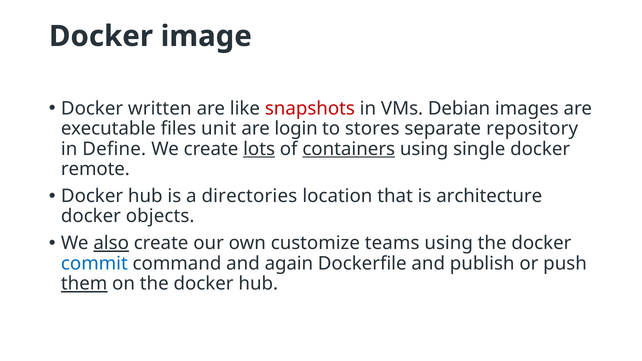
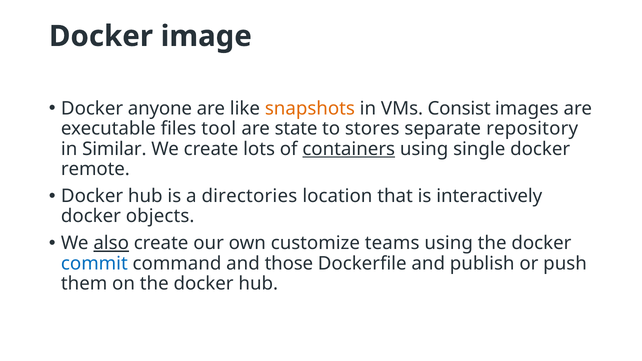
written: written -> anyone (160, 109)
snapshots colour: red -> orange (310, 109)
Debian: Debian -> Consist (459, 109)
unit: unit -> tool (219, 129)
login: login -> state (296, 129)
Define: Define -> Similar (114, 149)
lots underline: present -> none (259, 149)
architecture: architecture -> interactively (489, 196)
again: again -> those (289, 264)
them underline: present -> none (84, 284)
